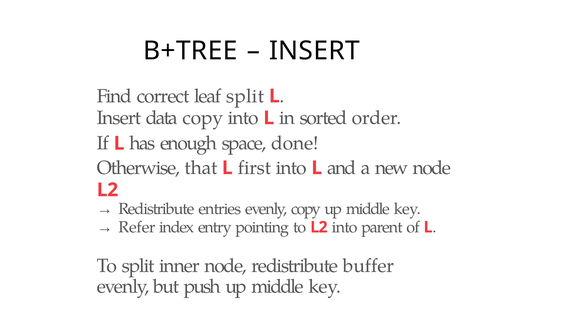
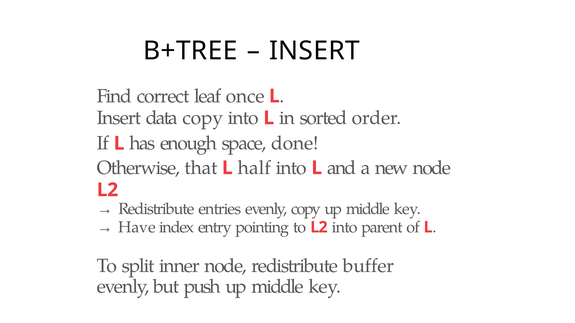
leaf split: split -> once (245, 96)
first: first -> half (254, 168)
Refer: Refer -> Have (137, 228)
